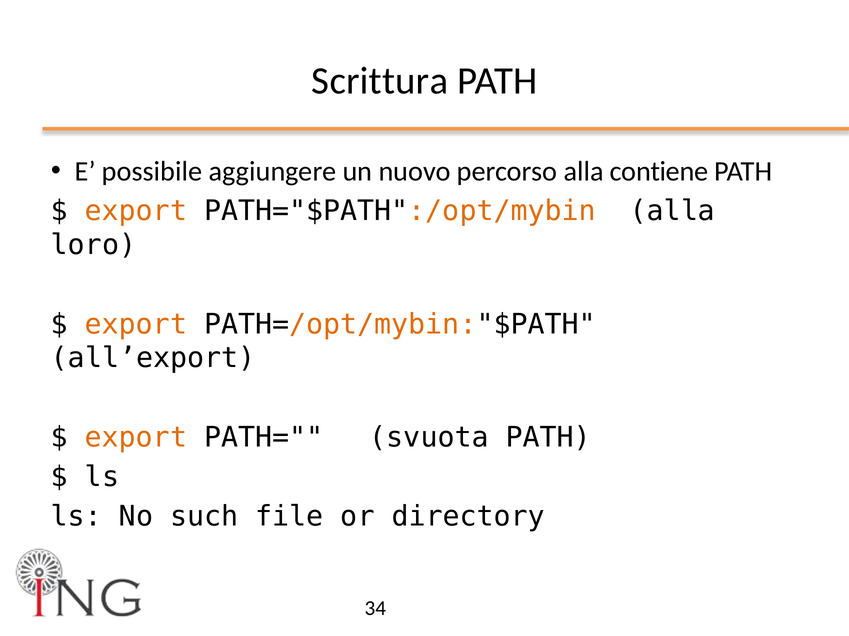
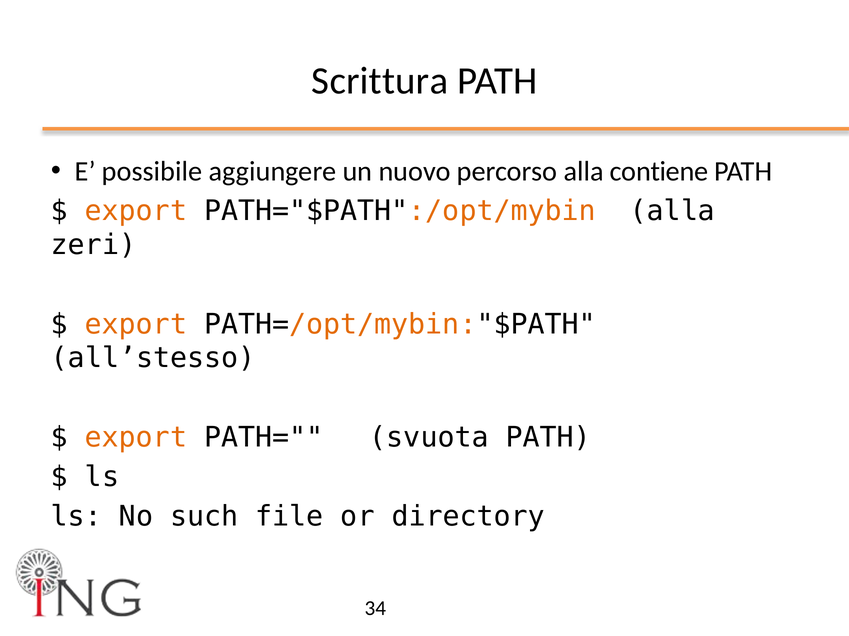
loro: loro -> zeri (94, 245)
all’export: all’export -> all’stesso (153, 359)
